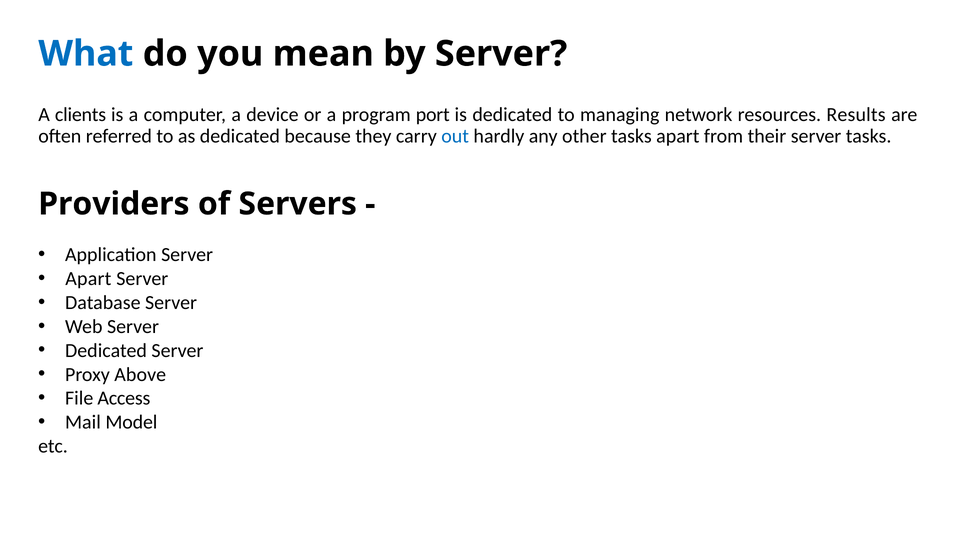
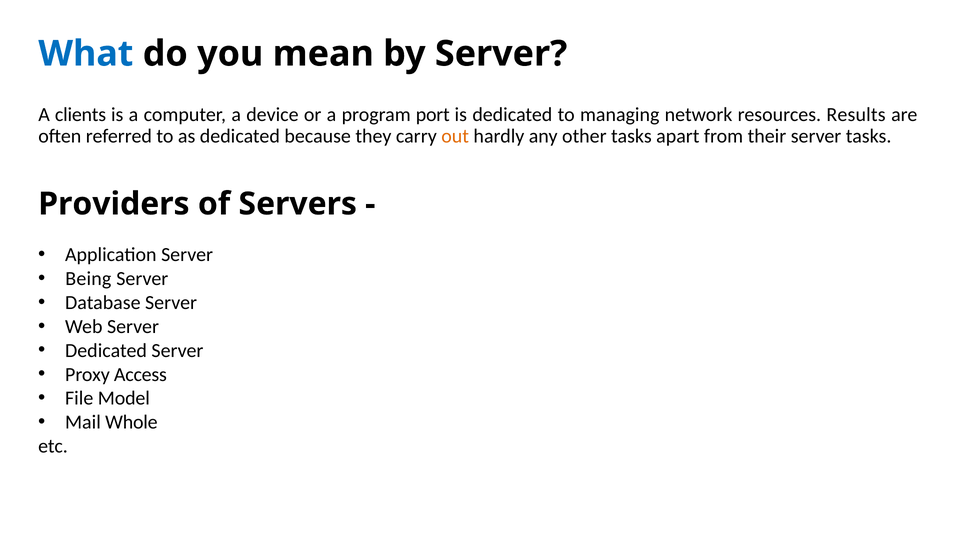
out colour: blue -> orange (455, 136)
Apart: Apart -> Being (88, 279)
Above: Above -> Access (140, 375)
Access: Access -> Model (124, 399)
Model: Model -> Whole (131, 423)
